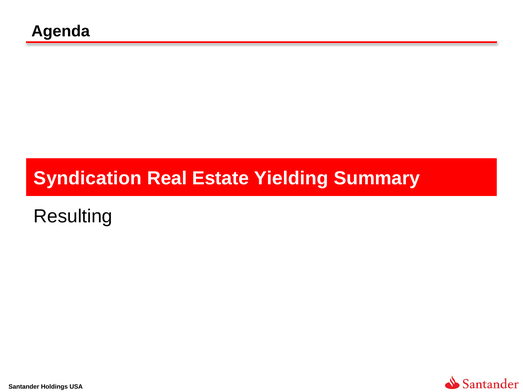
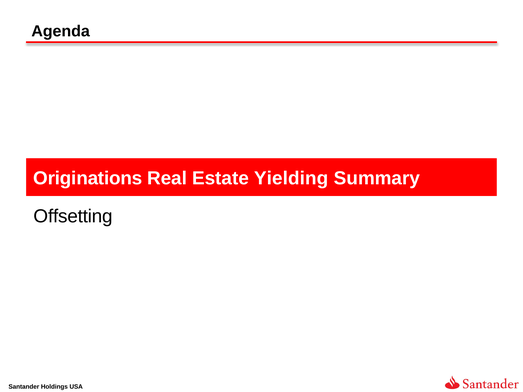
Syndication: Syndication -> Originations (88, 179)
Resulting: Resulting -> Offsetting (73, 216)
